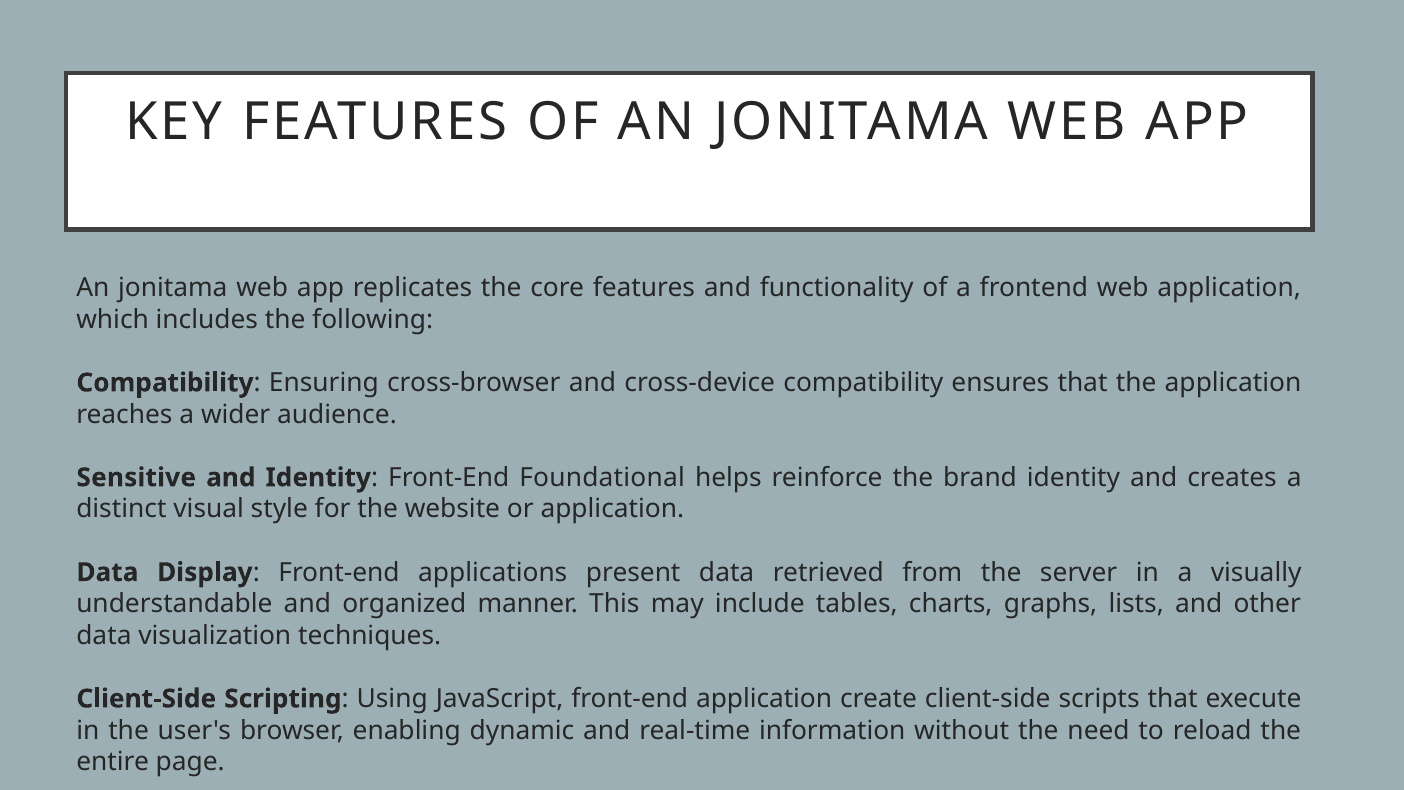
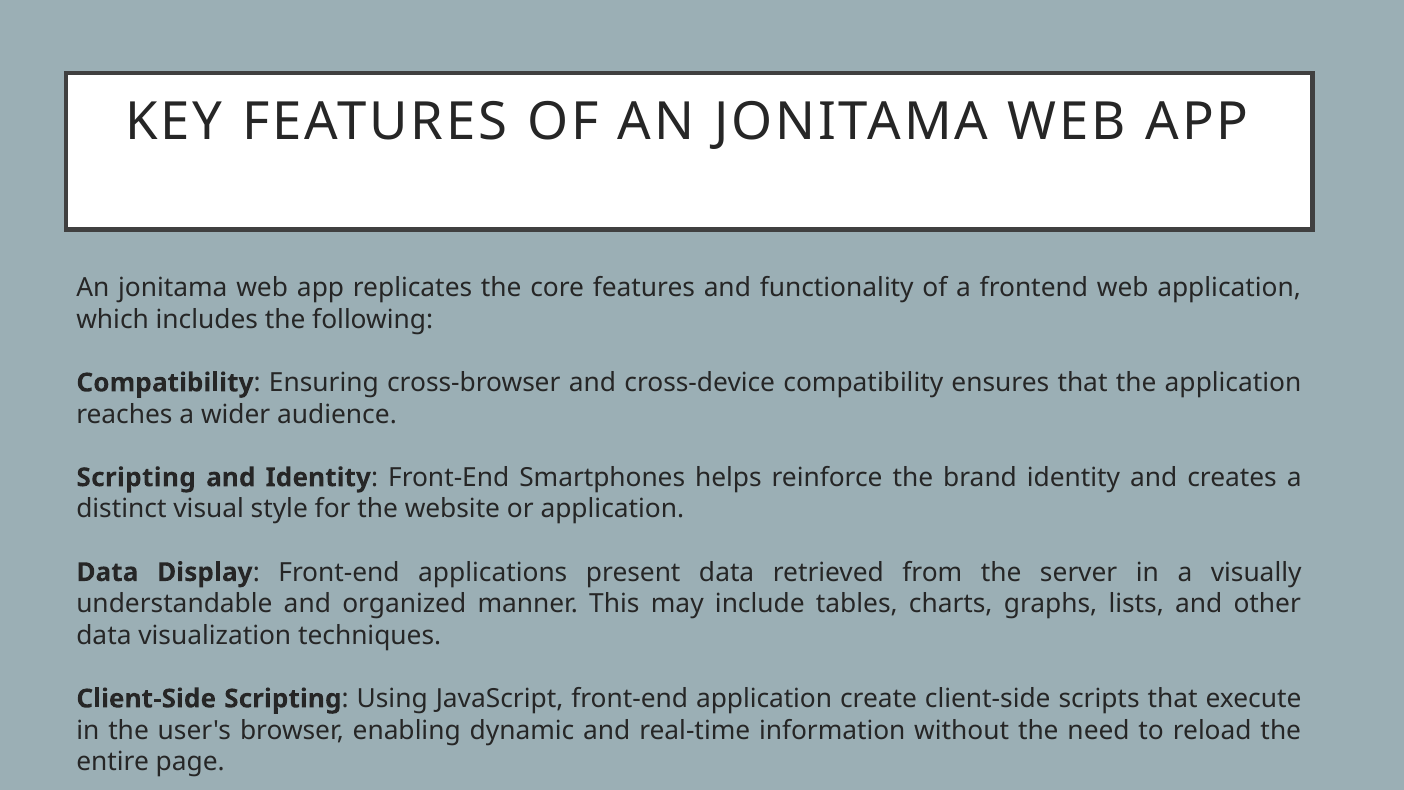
Sensitive: Sensitive -> Scripting (136, 477)
Foundational: Foundational -> Smartphones (602, 477)
